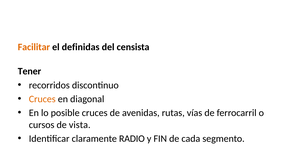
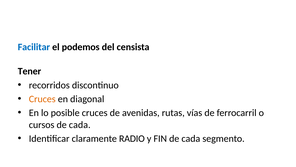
Facilitar colour: orange -> blue (34, 47)
definidas: definidas -> podemos (81, 47)
cursos de vista: vista -> cada (80, 124)
